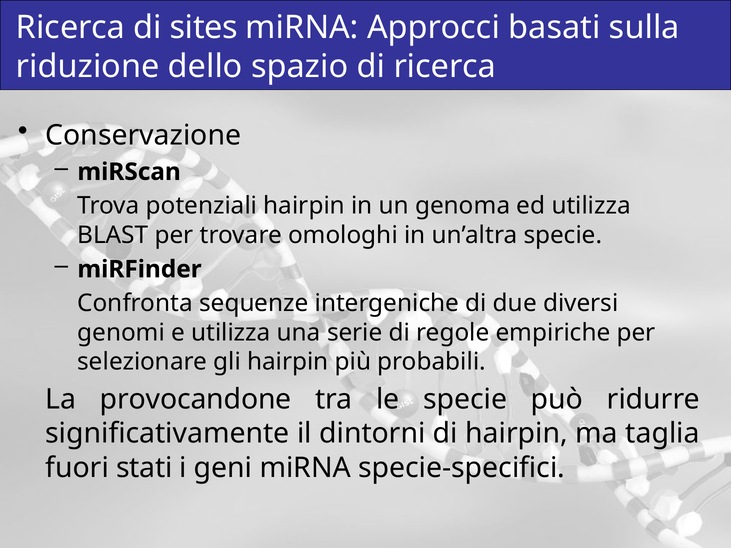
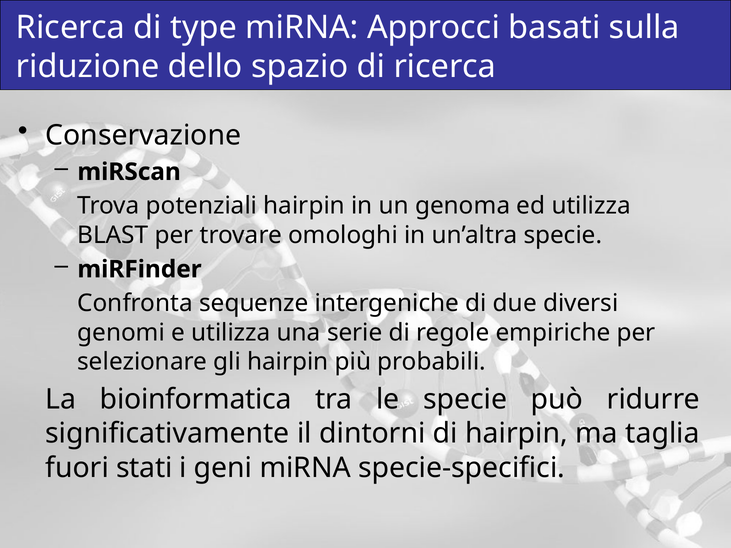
sites: sites -> type (204, 28)
provocandone: provocandone -> bioinformatica (196, 400)
